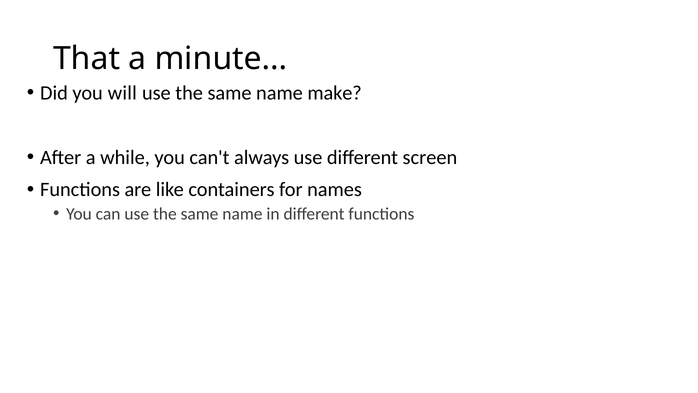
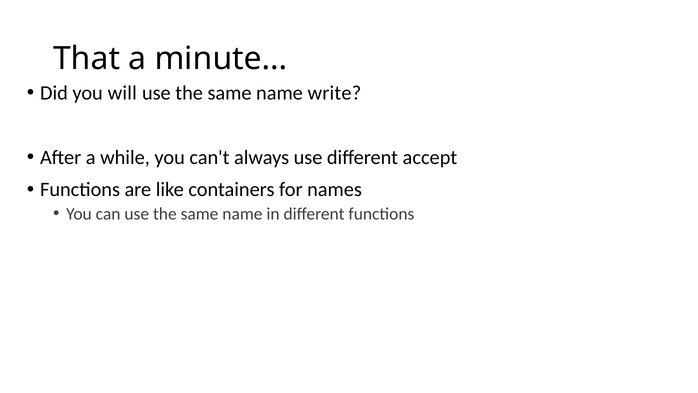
make: make -> write (334, 93)
screen: screen -> accept (430, 157)
